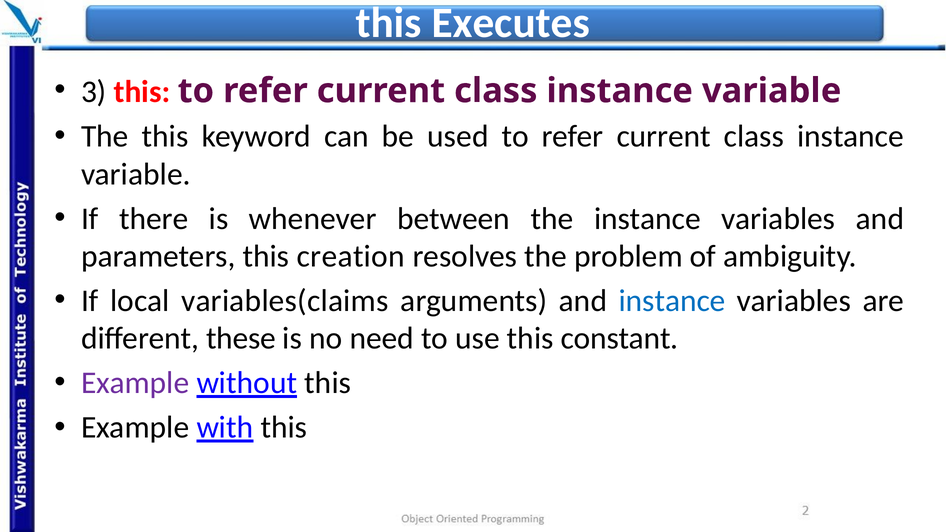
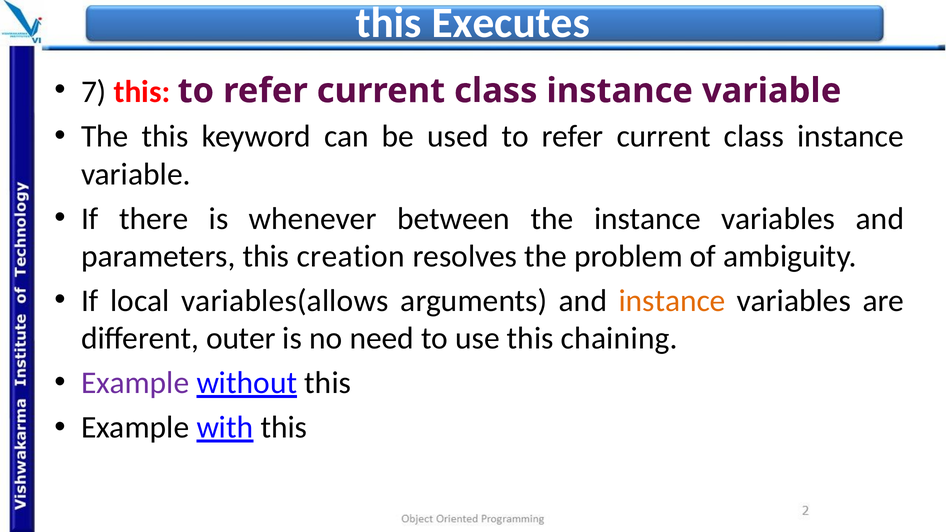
3: 3 -> 7 (94, 92)
variables(claims: variables(claims -> variables(allows (285, 301)
instance colour: blue -> orange (672, 301)
these: these -> outer (241, 339)
constant: constant -> chaining (619, 339)
